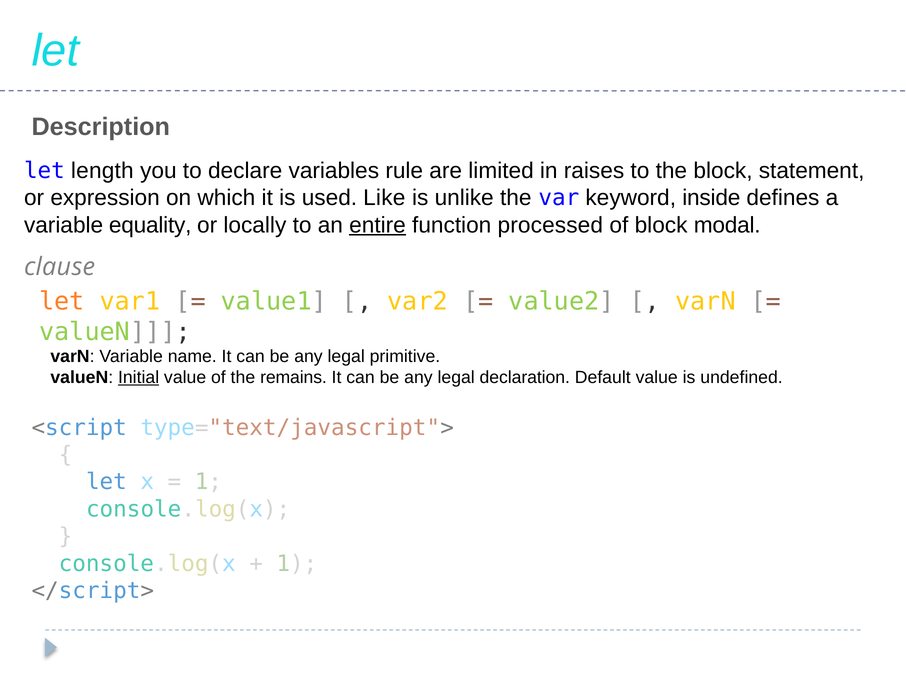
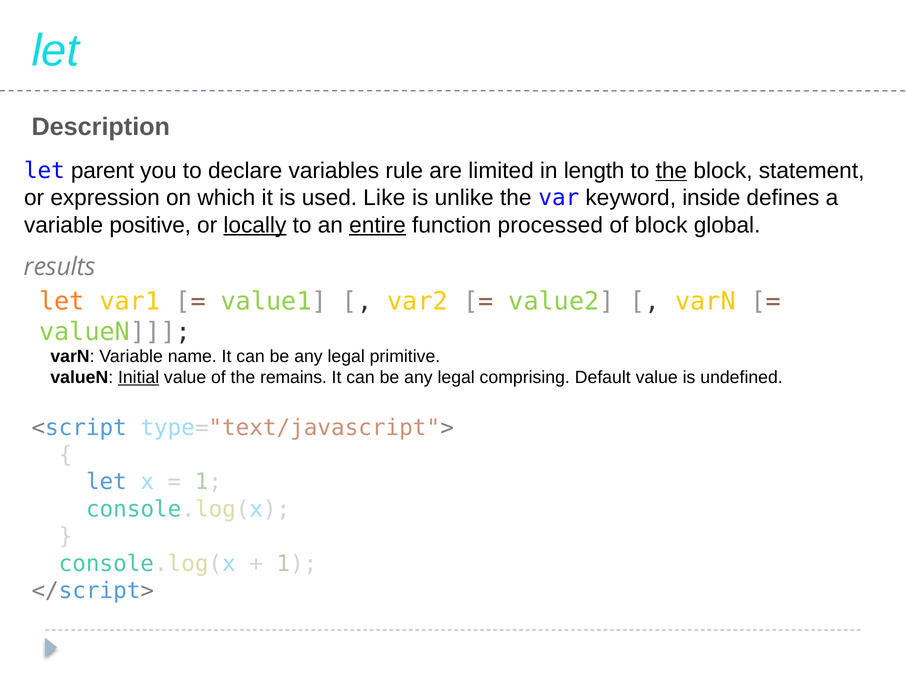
length: length -> parent (103, 171)
raises: raises -> length (594, 171)
the underline: none -> present (671, 171)
equality: equality -> positive (150, 225)
locally underline: none -> present (255, 225)
modal: modal -> global (727, 225)
clause: clause -> results (60, 267)
declaration: declaration -> comprising (525, 377)
